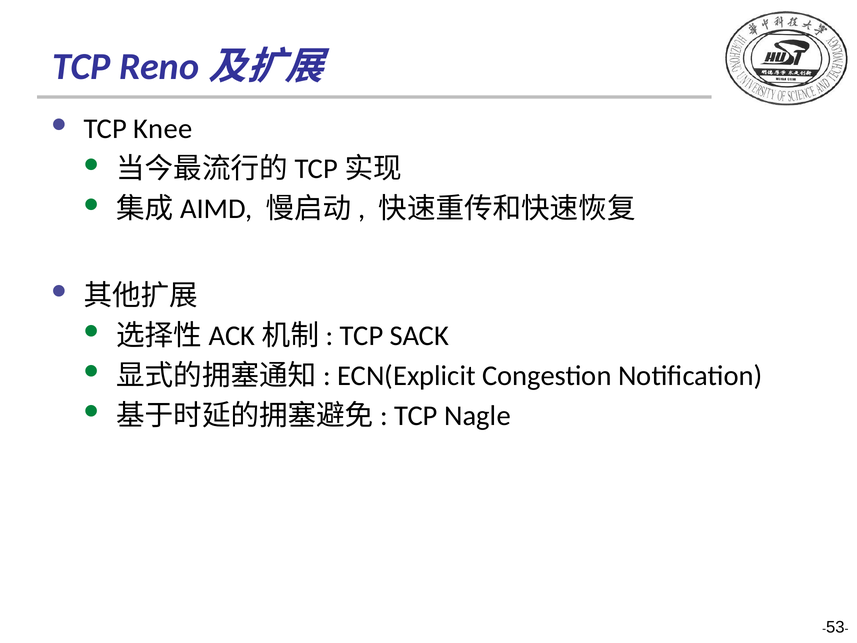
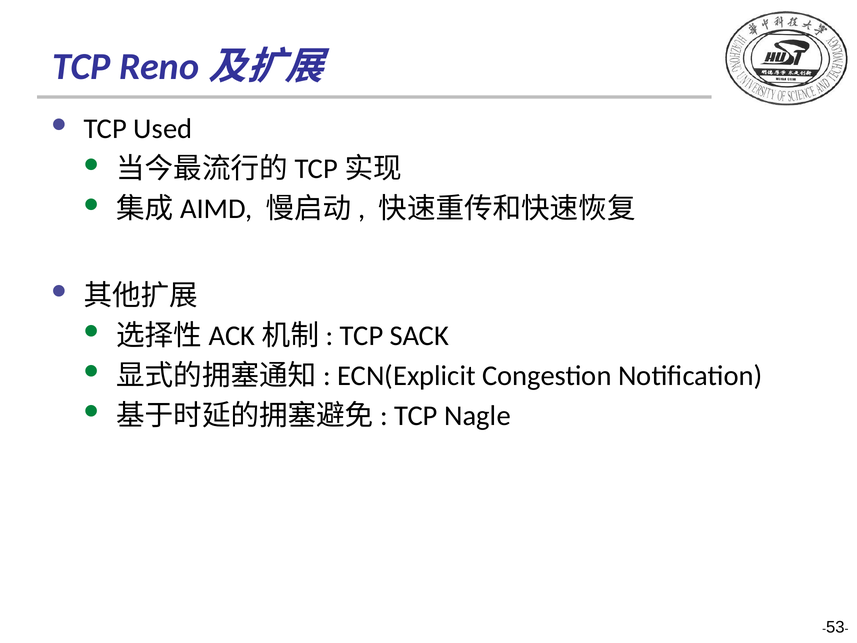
Knee: Knee -> Used (163, 129)
